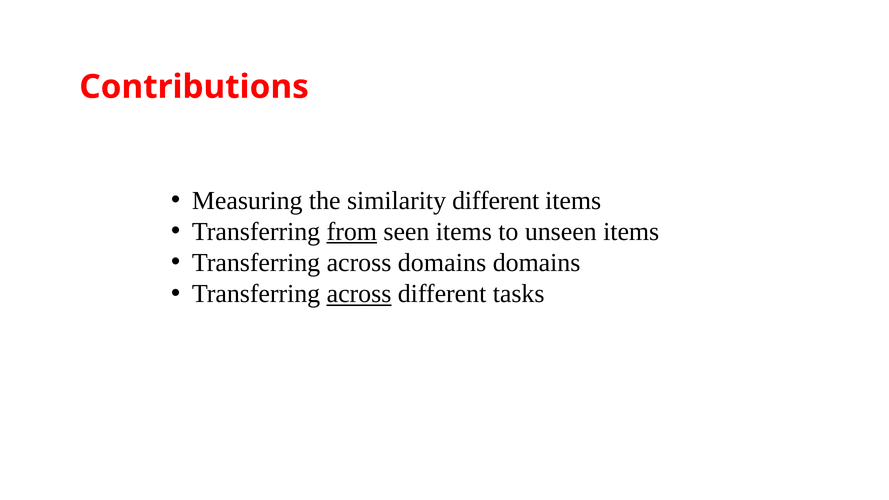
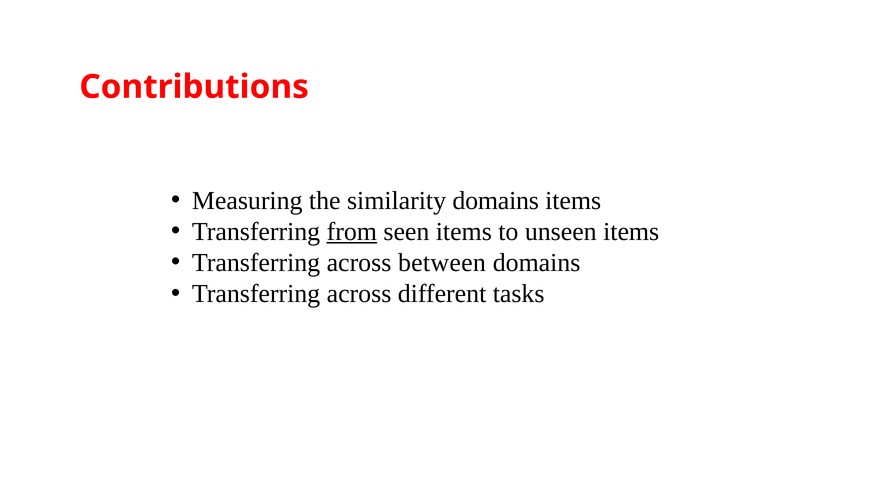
similarity different: different -> domains (496, 201)
across domains: domains -> between (442, 263)
across underline: present -> none (359, 294)
